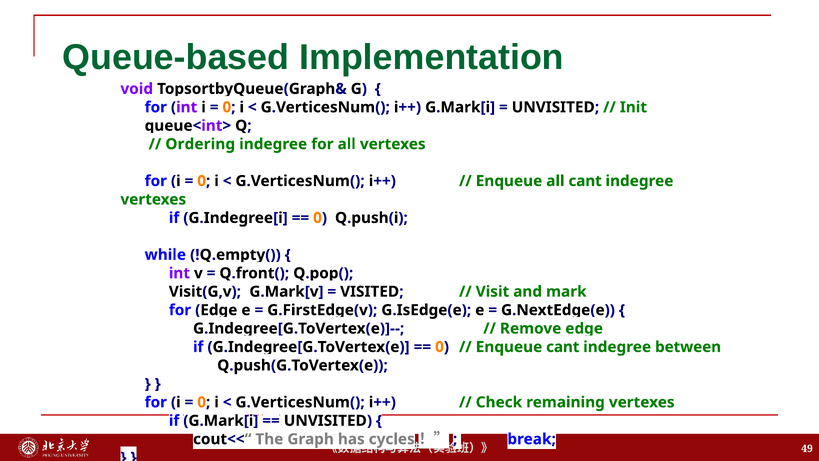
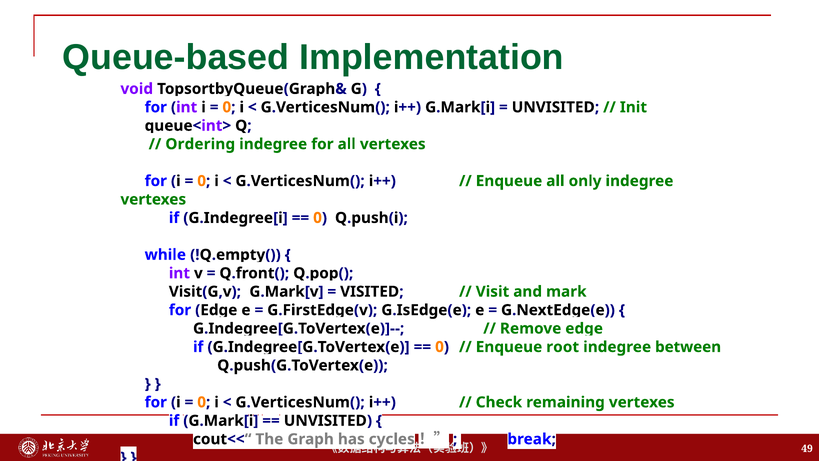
all cant: cant -> only (585, 181)
Enqueue cant: cant -> root (563, 347)
